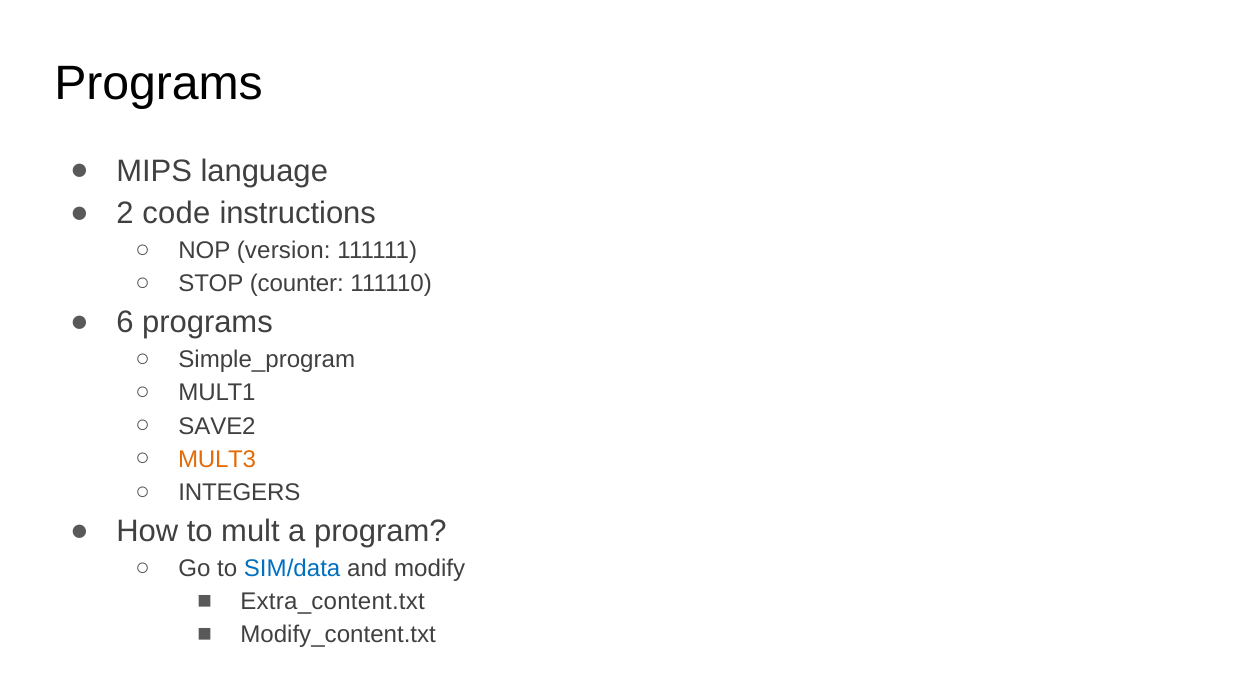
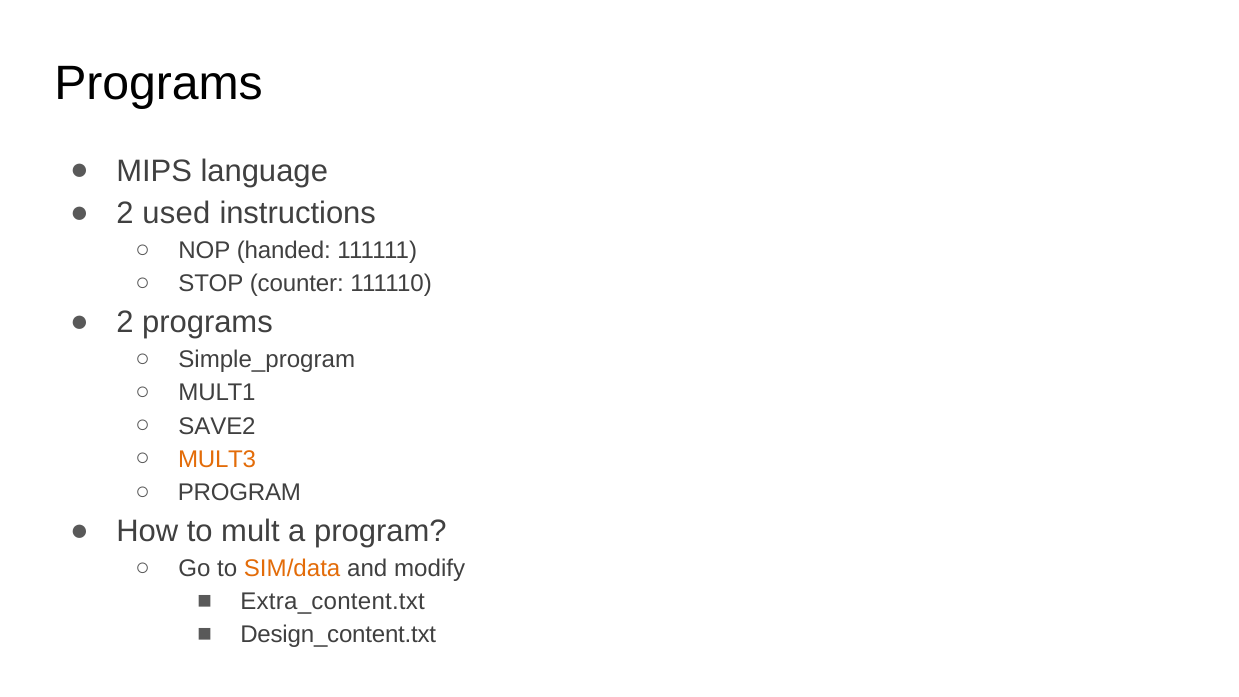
code: code -> used (176, 214)
version: version -> handed (284, 250)
6: 6 -> 2 (125, 323)
INTEGERS: INTEGERS -> PROGRAM (239, 492)
SIM/data colour: blue -> orange (292, 568)
Modify_content.txt: Modify_content.txt -> Design_content.txt (338, 635)
